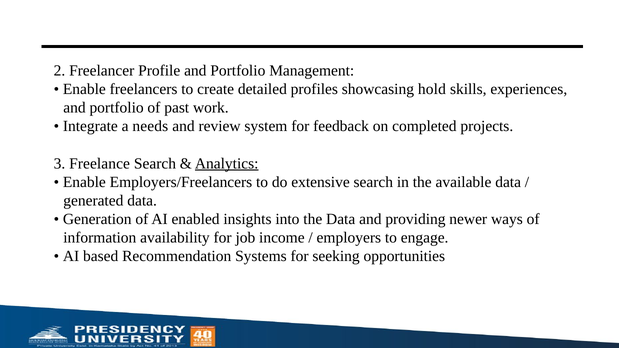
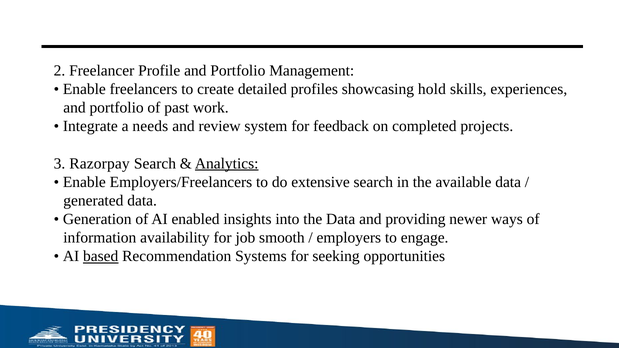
Freelance: Freelance -> Razorpay (100, 164)
income: income -> smooth (282, 238)
based underline: none -> present (101, 256)
